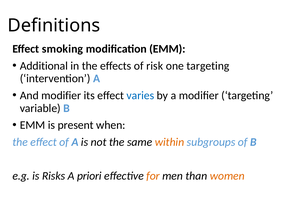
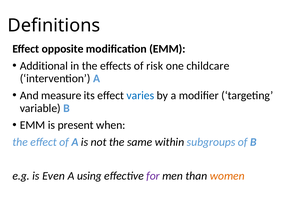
smoking: smoking -> opposite (63, 49)
one targeting: targeting -> childcare (208, 66)
And modifier: modifier -> measure (61, 95)
within colour: orange -> black (170, 142)
Risks: Risks -> Even (54, 176)
priori: priori -> using (89, 176)
for colour: orange -> purple (153, 176)
